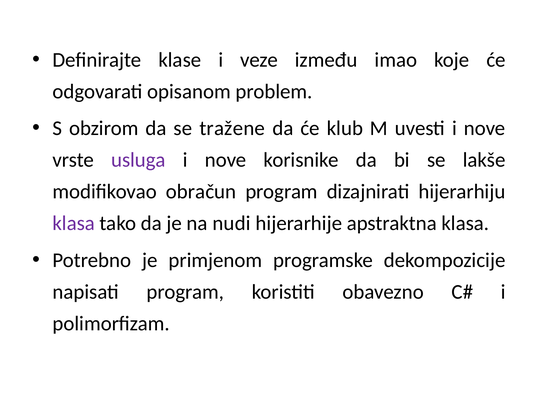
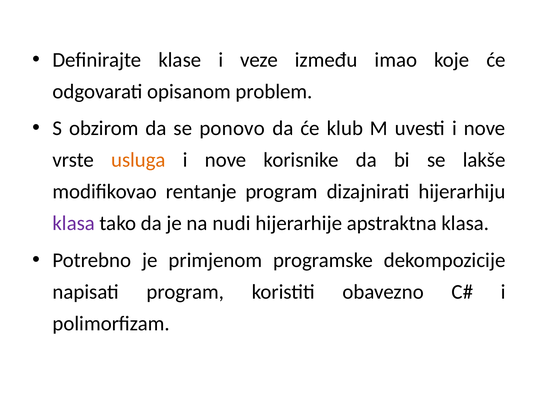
tražene: tražene -> ponovo (232, 128)
usluga colour: purple -> orange (138, 160)
obračun: obračun -> rentanje (201, 191)
